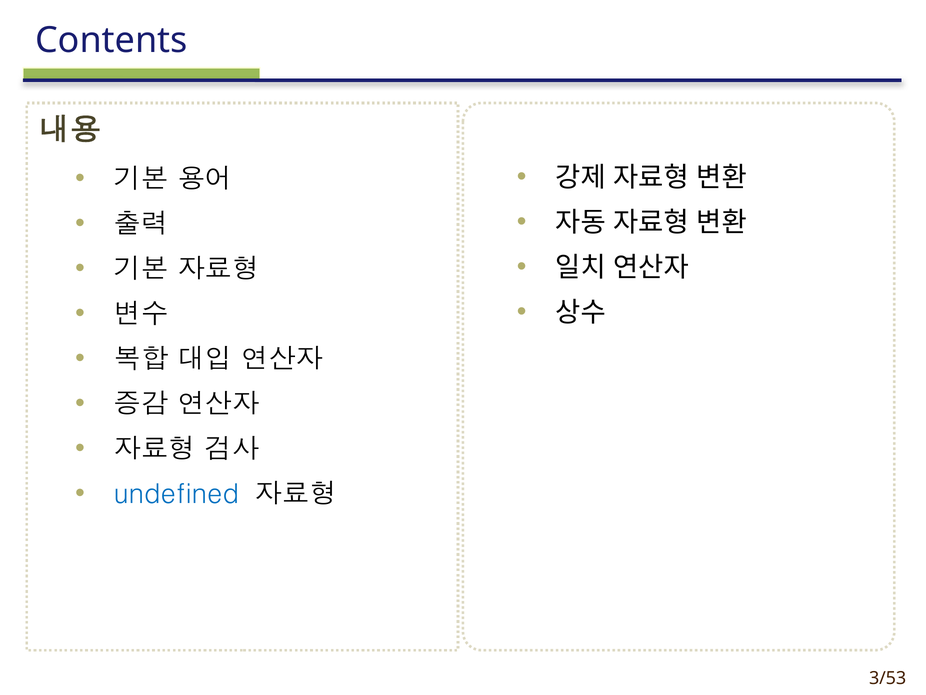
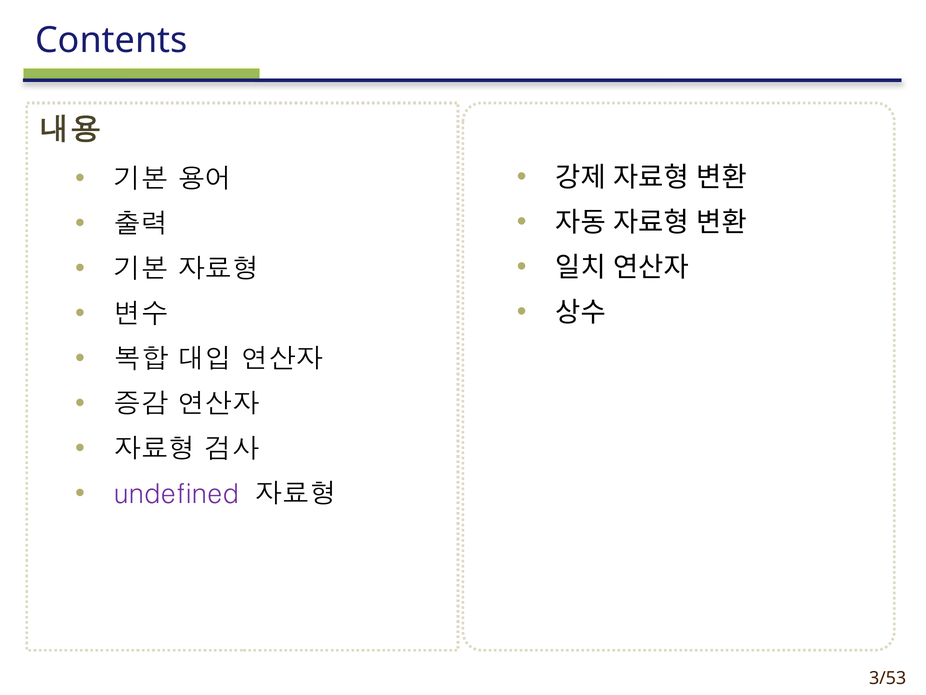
undefined colour: blue -> purple (176, 494)
